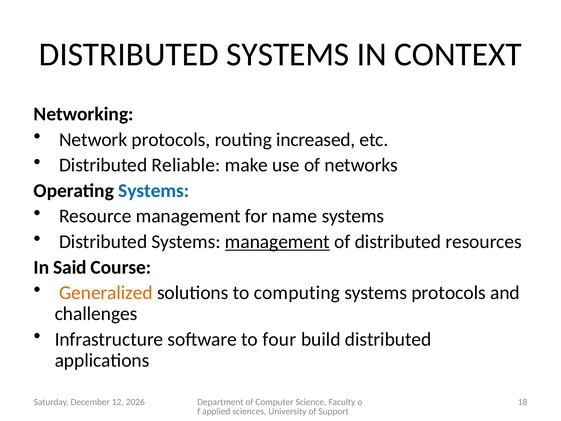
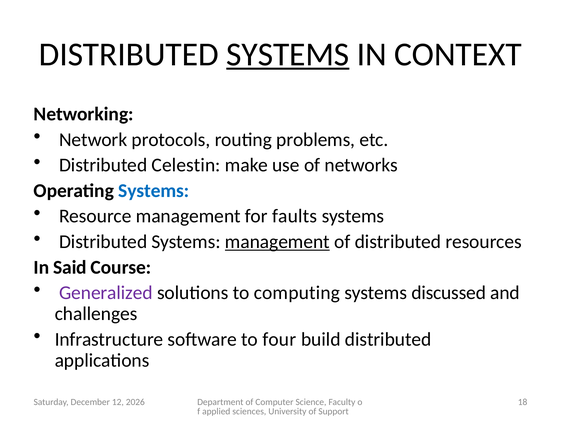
SYSTEMS underline: none -> present (288, 54)
increased: increased -> problems (316, 140)
Reliable: Reliable -> Celestin (186, 165)
name: name -> faults (295, 216)
Generalized colour: orange -> purple (106, 293)
systems protocols: protocols -> discussed (449, 293)
